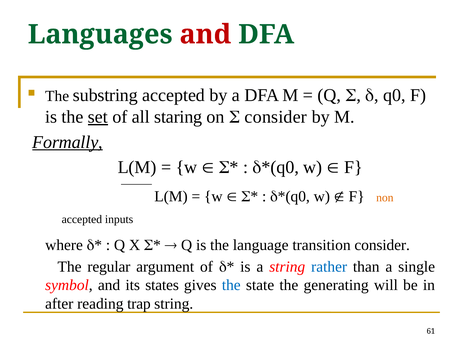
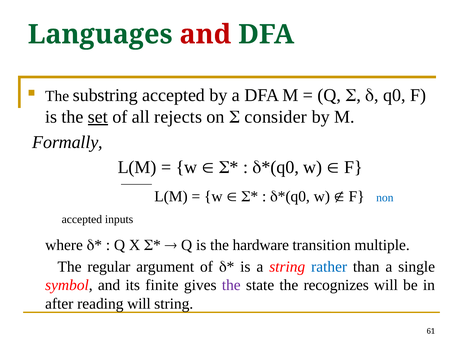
staring: staring -> rejects (178, 117)
Formally underline: present -> none (67, 142)
non colour: orange -> blue (385, 198)
language: language -> hardware (261, 245)
transition consider: consider -> multiple (382, 245)
states: states -> finite (162, 285)
the colour: blue -> purple (231, 285)
generating: generating -> recognizes (336, 285)
reading trap: trap -> will (139, 304)
